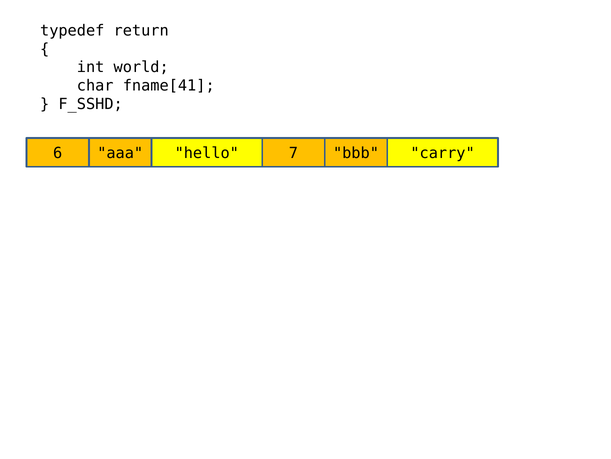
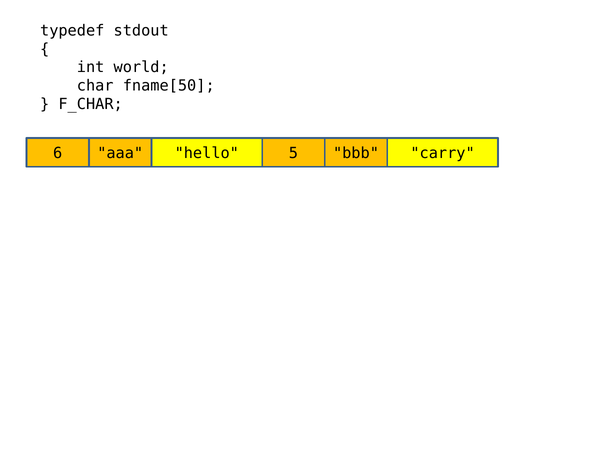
return: return -> stdout (141, 31)
fname[41: fname[41 -> fname[50 (169, 86)
F_SSHD: F_SSHD -> F_CHAR (91, 104)
7: 7 -> 5 (293, 153)
